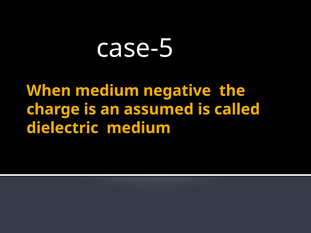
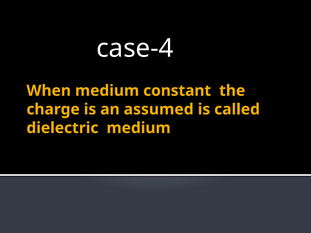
case-5: case-5 -> case-4 (135, 48)
negative: negative -> constant (177, 91)
